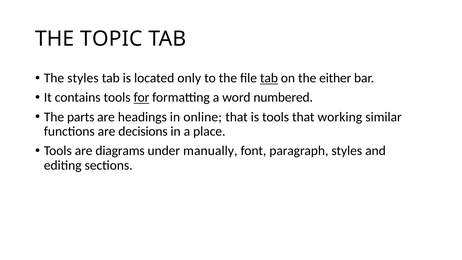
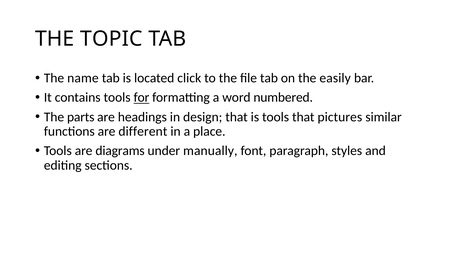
The styles: styles -> name (83, 78)
only: only -> click (189, 78)
tab underline: present -> none (269, 78)
either: either -> easily (335, 78)
online: online -> design (203, 117)
working: working -> pictures (340, 117)
decisions: decisions -> different (143, 131)
